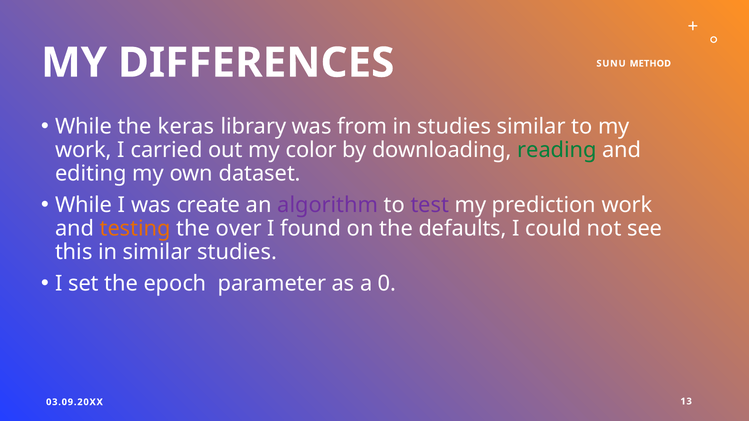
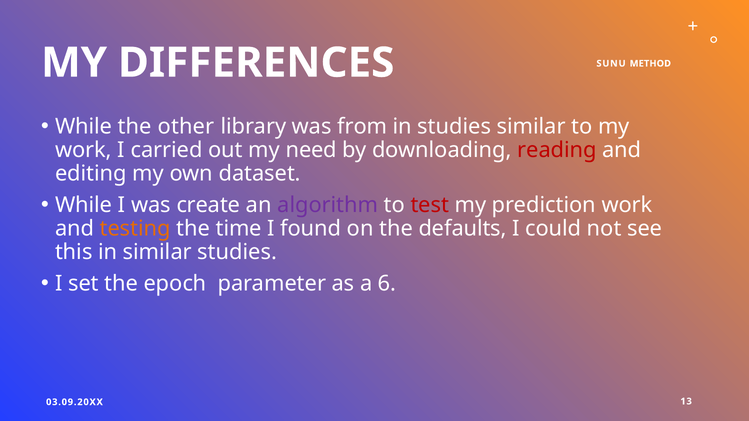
keras: keras -> other (186, 127)
color: color -> need (311, 150)
reading colour: green -> red (557, 150)
test colour: purple -> red (430, 205)
over: over -> time (239, 229)
0: 0 -> 6 (387, 284)
